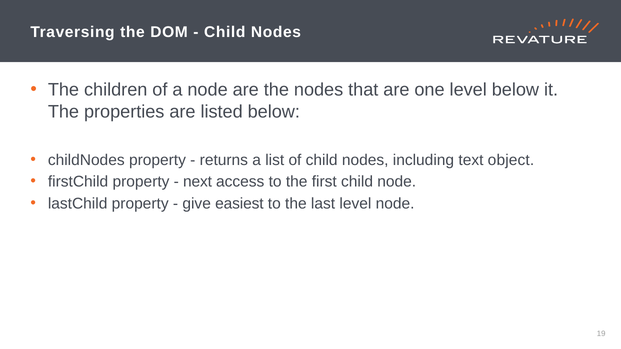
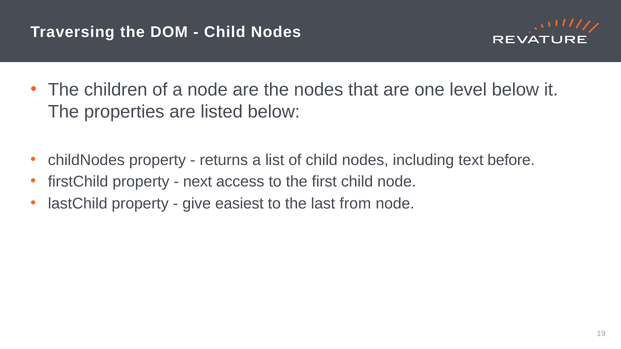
object: object -> before (511, 160)
last level: level -> from (355, 204)
